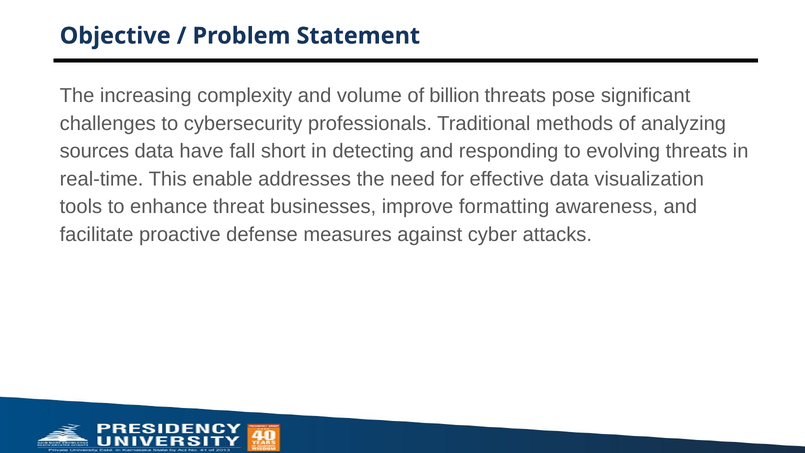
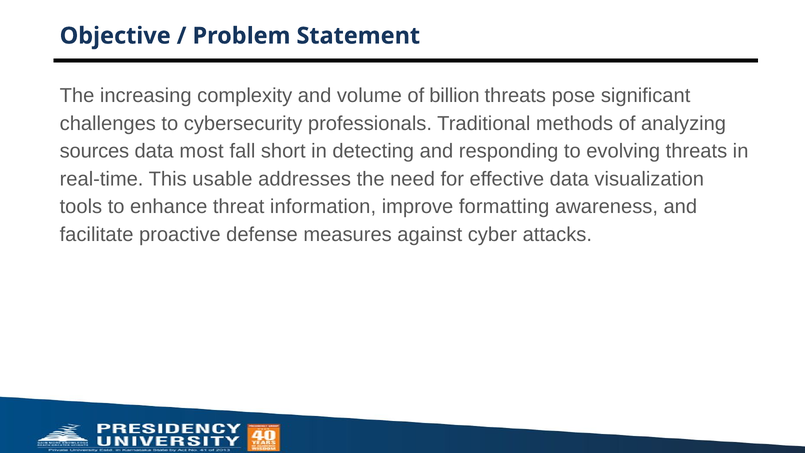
have: have -> most (202, 151)
enable: enable -> usable (222, 179)
businesses: businesses -> information (323, 207)
